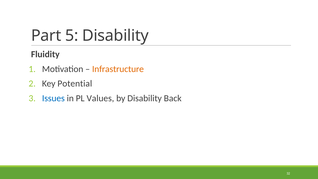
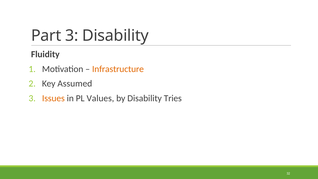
Part 5: 5 -> 3 (72, 36)
Potential: Potential -> Assumed (75, 84)
Issues colour: blue -> orange (53, 98)
Back: Back -> Tries (173, 98)
